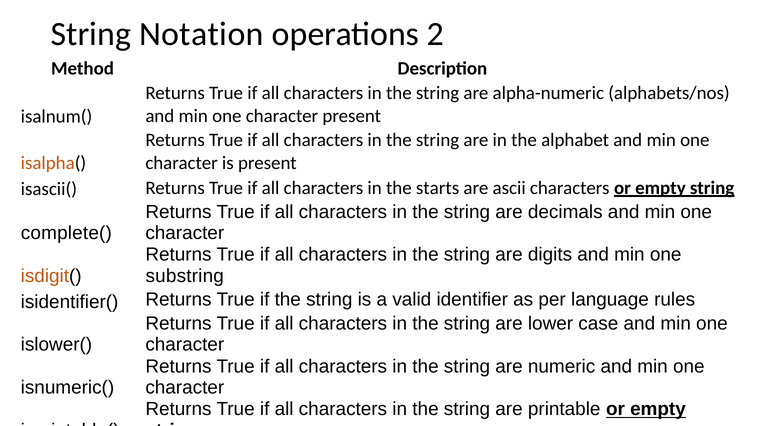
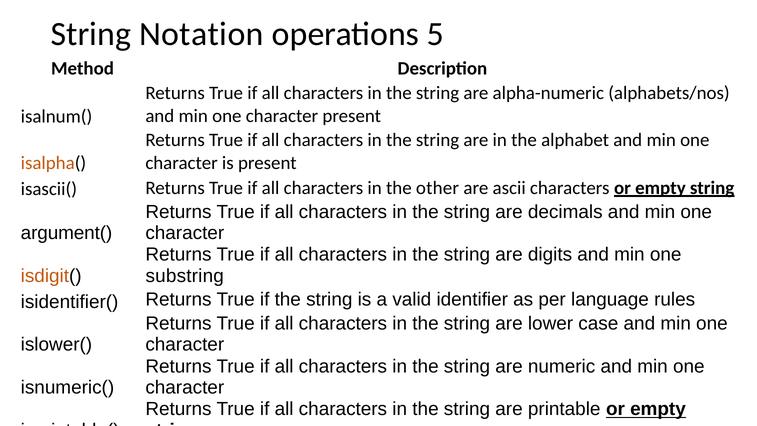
2: 2 -> 5 (435, 34)
starts: starts -> other (437, 188)
complete(: complete( -> argument( (67, 233)
